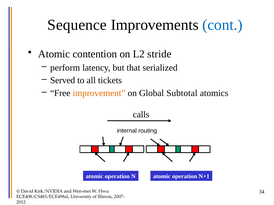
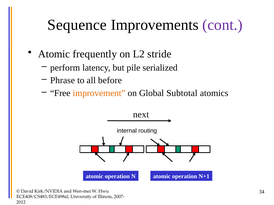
cont colour: blue -> purple (222, 25)
contention: contention -> frequently (95, 54)
that: that -> pile (133, 68)
Served: Served -> Phrase (63, 81)
tickets: tickets -> before (110, 81)
calls: calls -> next (141, 115)
